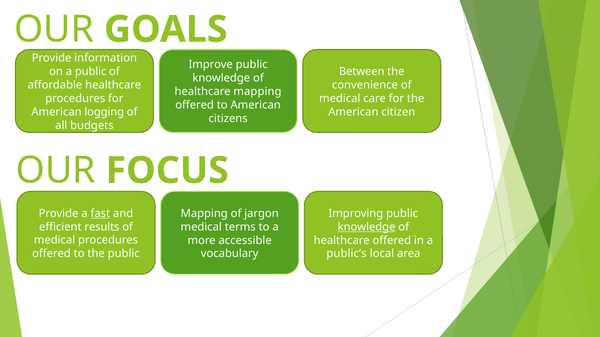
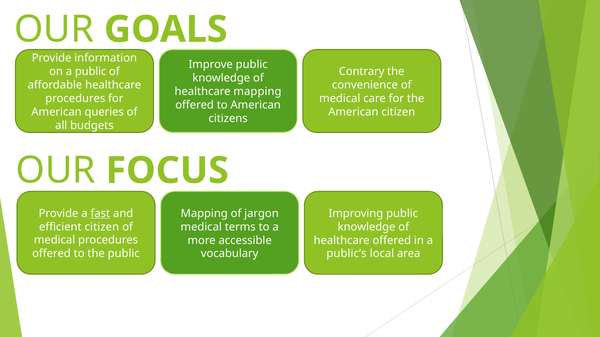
Between: Between -> Contrary (362, 72)
logging: logging -> queries (104, 112)
efficient results: results -> citizen (102, 227)
knowledge underline: present -> none (367, 227)
